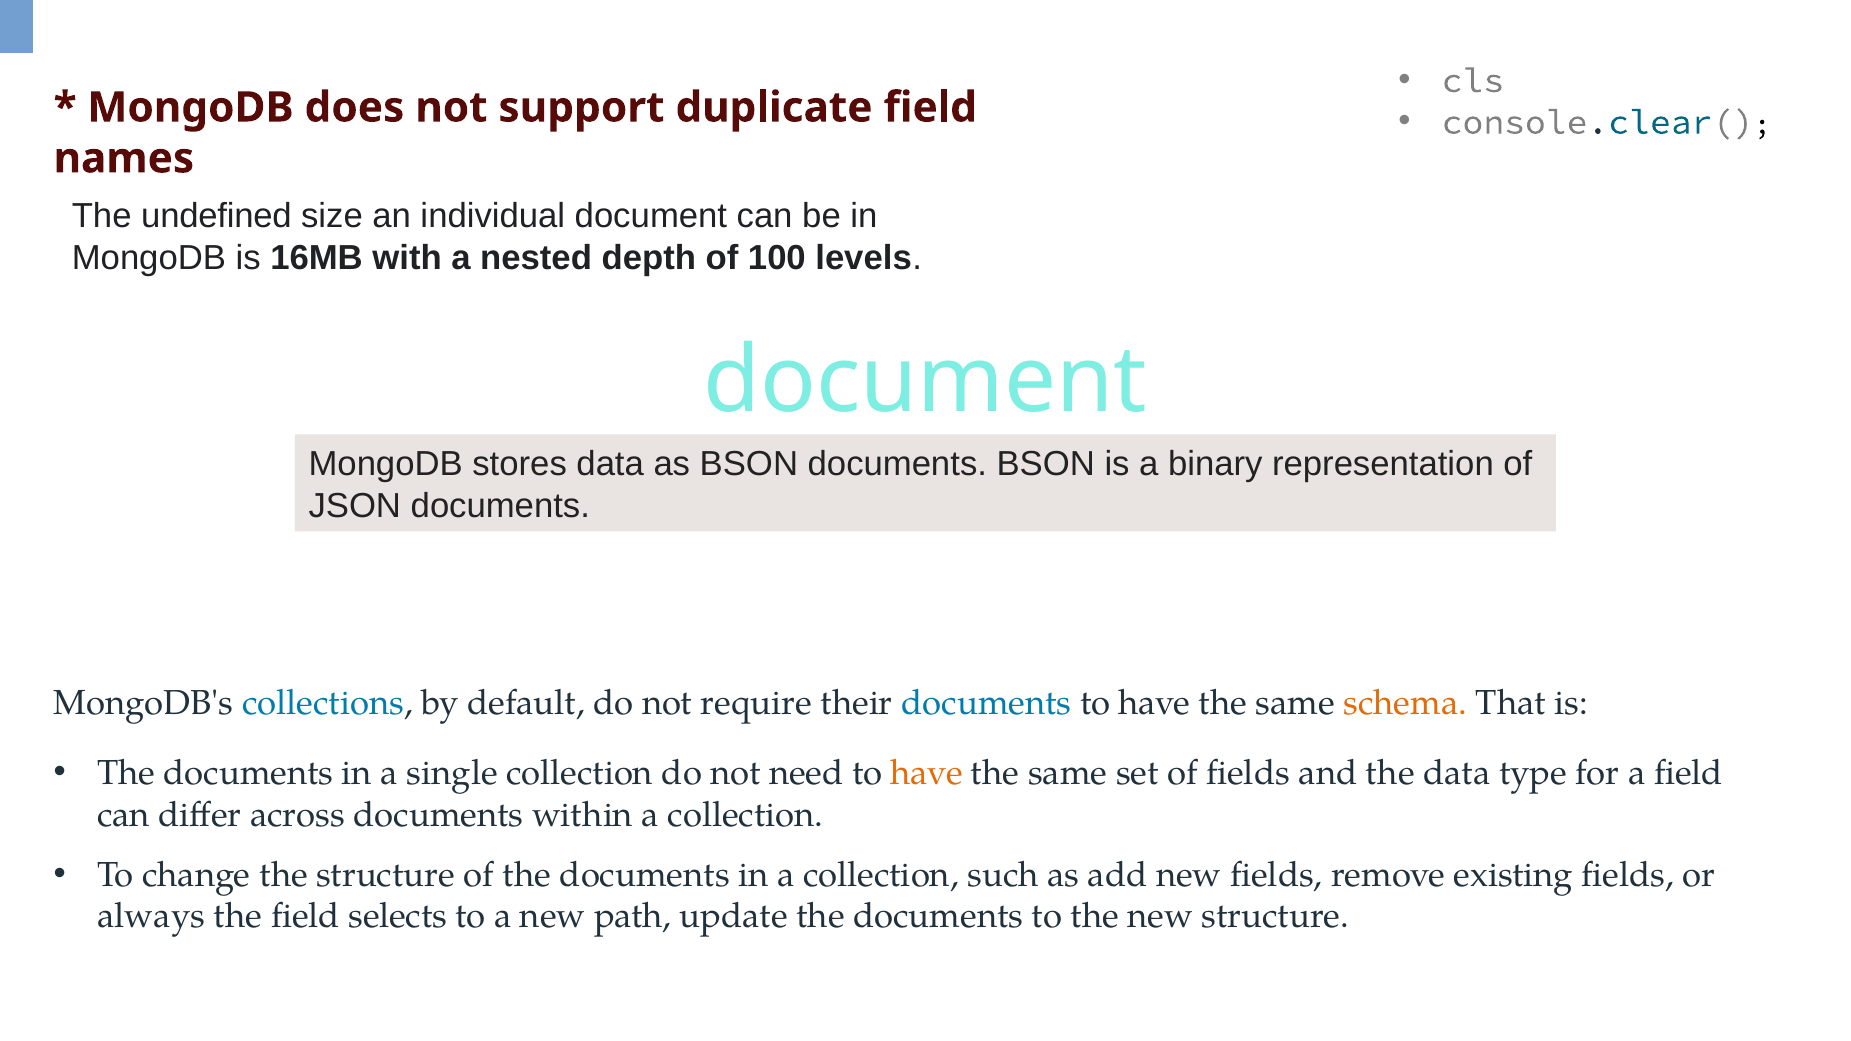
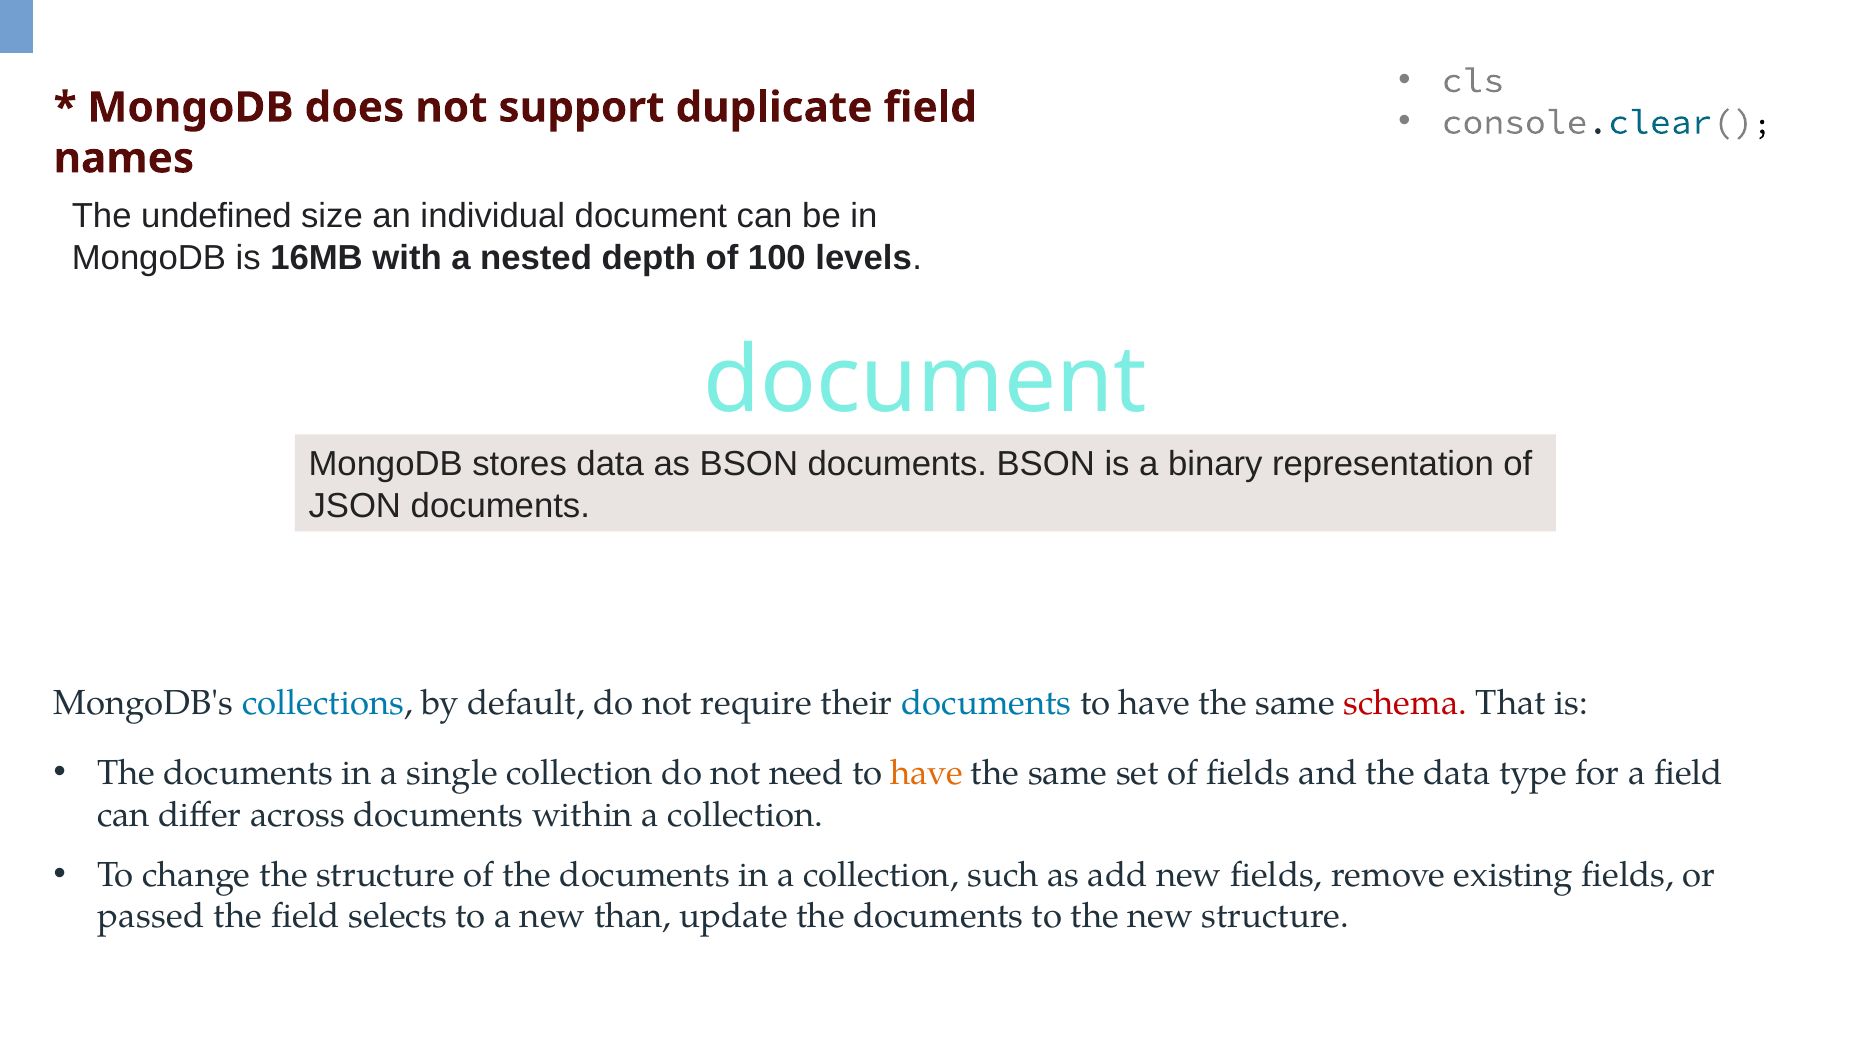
schema colour: orange -> red (1405, 704)
always: always -> passed (151, 916)
path: path -> than (633, 916)
